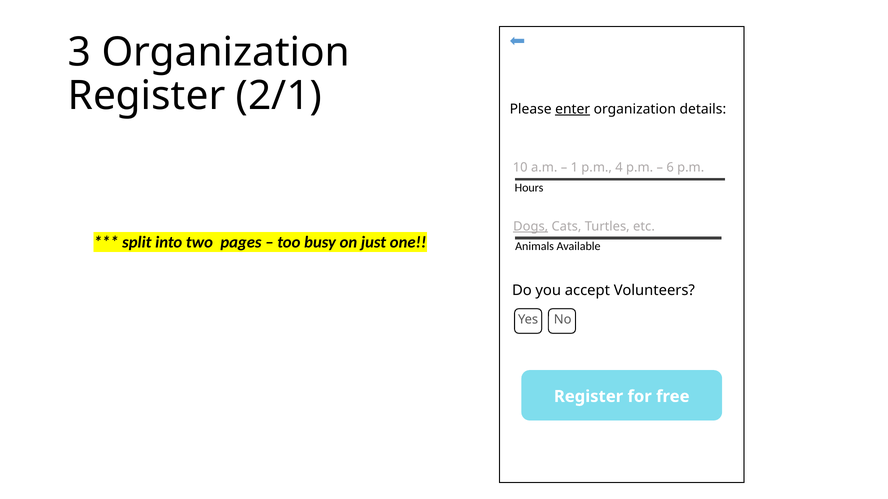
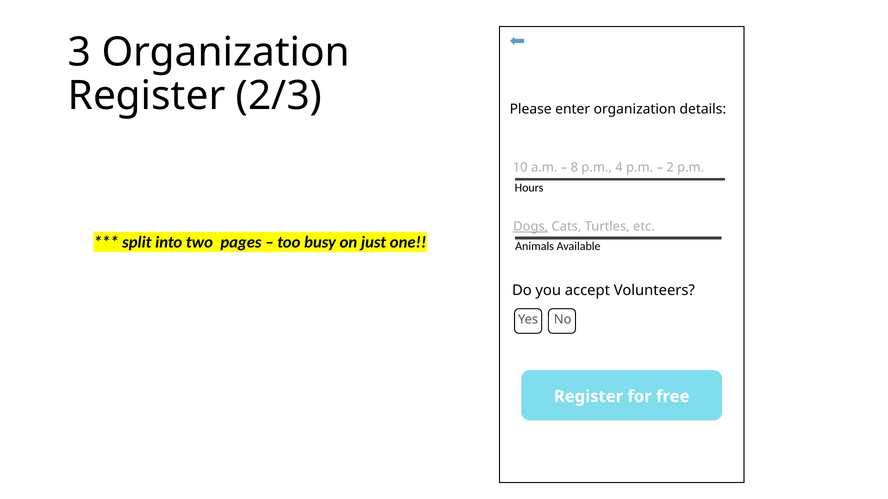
2/1: 2/1 -> 2/3 (279, 96)
enter underline: present -> none (573, 109)
1: 1 -> 8 (574, 168)
6: 6 -> 2 (670, 168)
